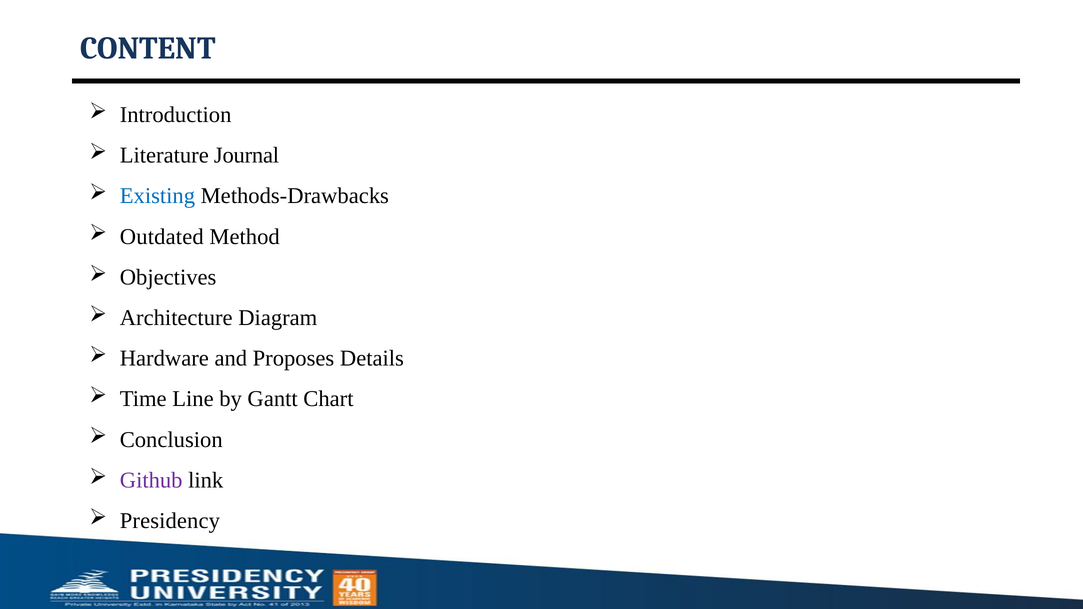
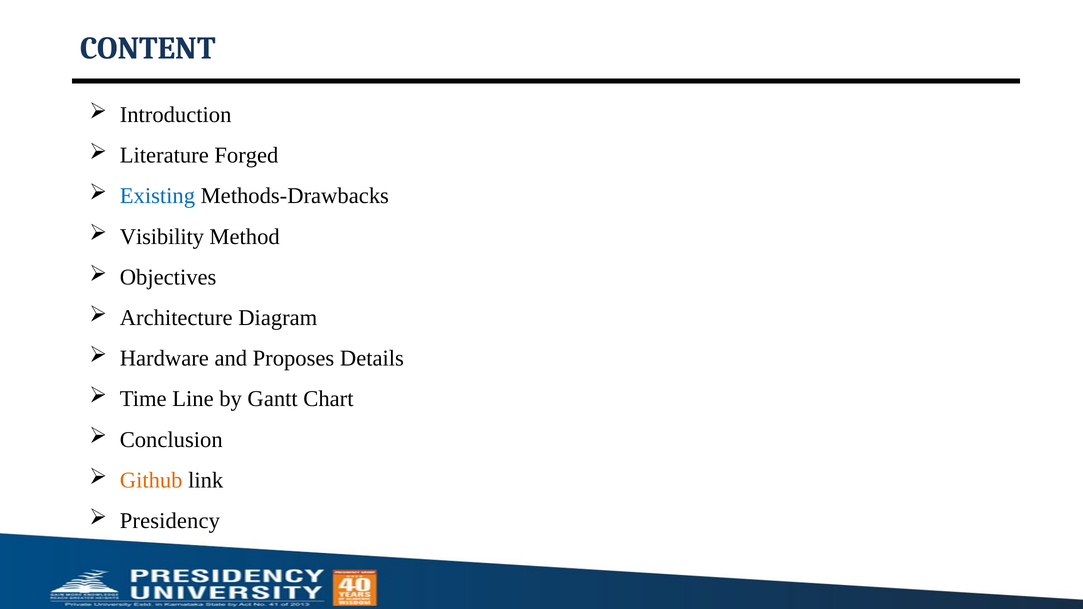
Journal: Journal -> Forged (246, 155)
Outdated: Outdated -> Visibility (162, 237)
Github colour: purple -> orange (151, 480)
